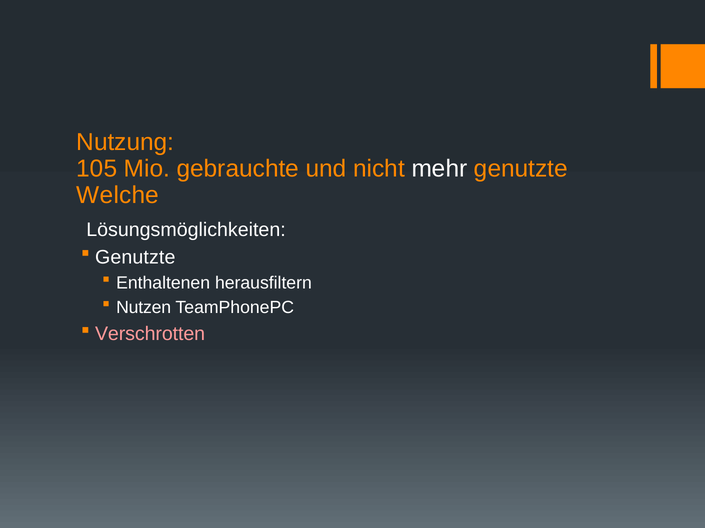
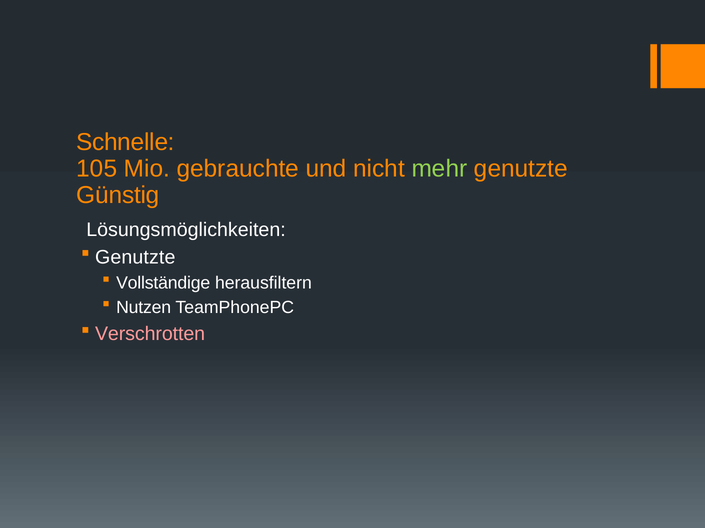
Nutzung: Nutzung -> Schnelle (125, 143)
mehr colour: white -> light green (439, 169)
Welche: Welche -> Günstig (118, 195)
Enthaltenen: Enthaltenen -> Vollständige (163, 283)
